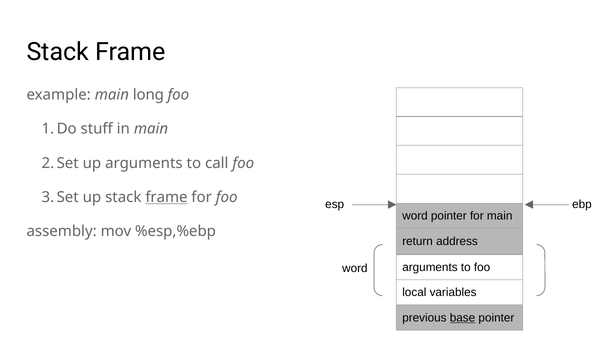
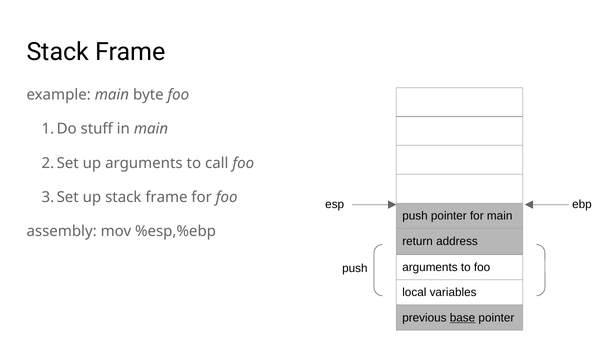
long: long -> byte (148, 95)
frame underline: present -> none (166, 197)
word: word -> push (415, 216)
word: word -> push (355, 268)
